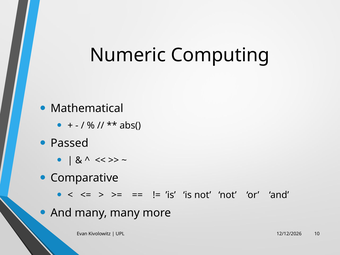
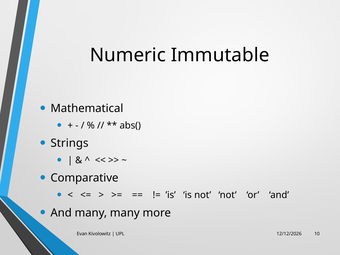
Computing: Computing -> Immutable (220, 55)
Passed: Passed -> Strings (69, 143)
